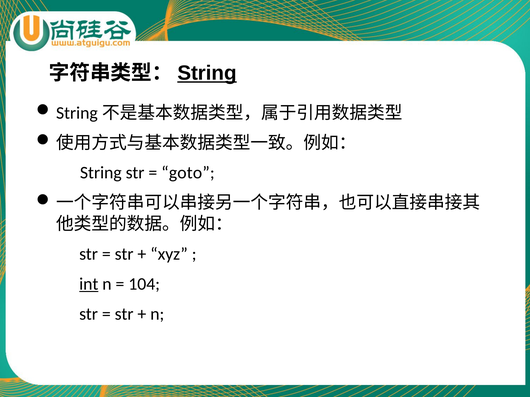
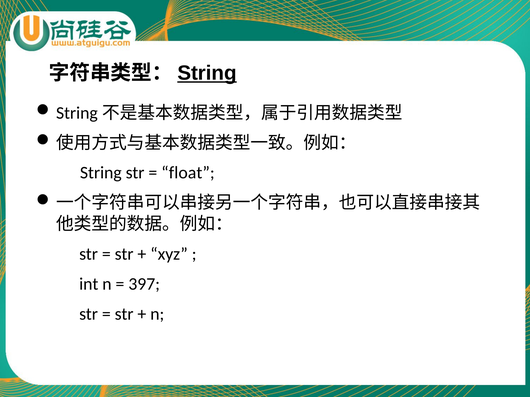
goto: goto -> float (188, 173)
int underline: present -> none (89, 284)
104: 104 -> 397 (144, 284)
